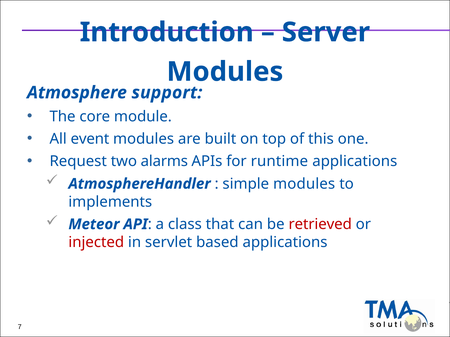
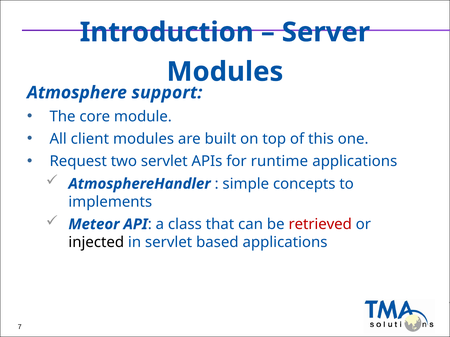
event: event -> client (90, 139)
two alarms: alarms -> servlet (164, 162)
simple modules: modules -> concepts (304, 184)
injected colour: red -> black (96, 243)
